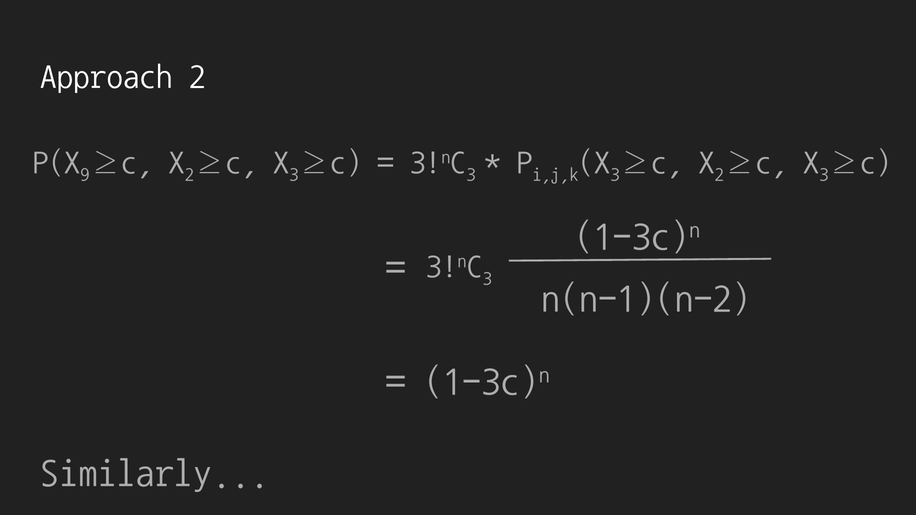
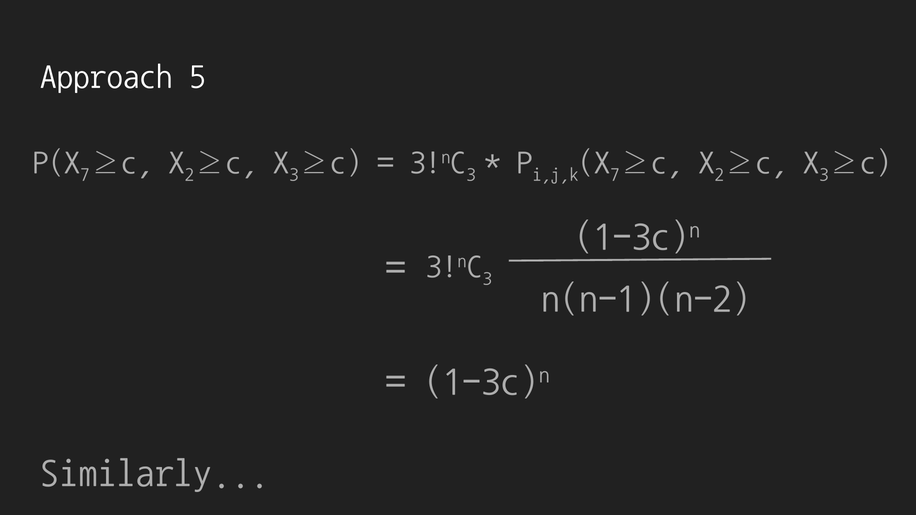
Approach 2: 2 -> 5 (198, 76)
9: 9 -> 7 (85, 174)
3: 3 -> 7 (615, 174)
